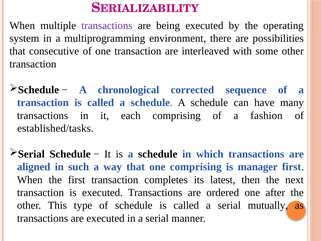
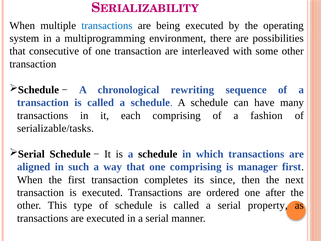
transactions colour: purple -> blue (107, 25)
corrected: corrected -> rewriting (192, 90)
established/tasks: established/tasks -> serializable/tasks (55, 128)
latest: latest -> since (223, 180)
mutually: mutually -> property (268, 205)
